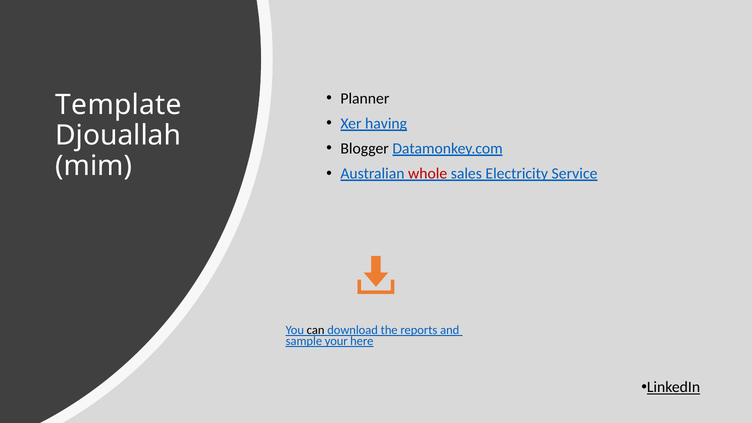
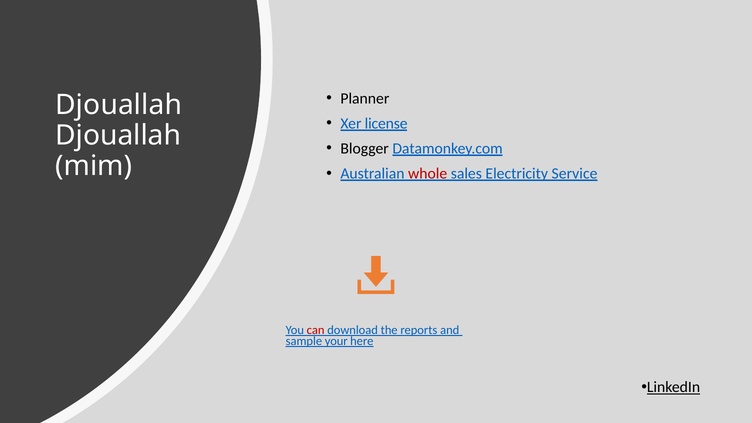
Template: Template -> Djouallah (119, 105)
having: having -> license (386, 123)
can colour: black -> red (316, 330)
